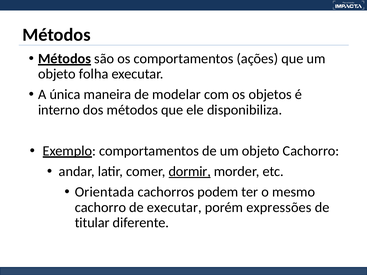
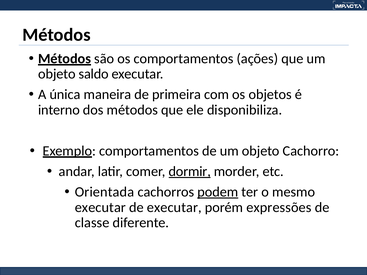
folha: folha -> saldo (94, 74)
modelar: modelar -> primeira (177, 95)
podem underline: none -> present (218, 192)
cachorro: cachorro -> executar (100, 207)
titular: titular -> classe (92, 223)
